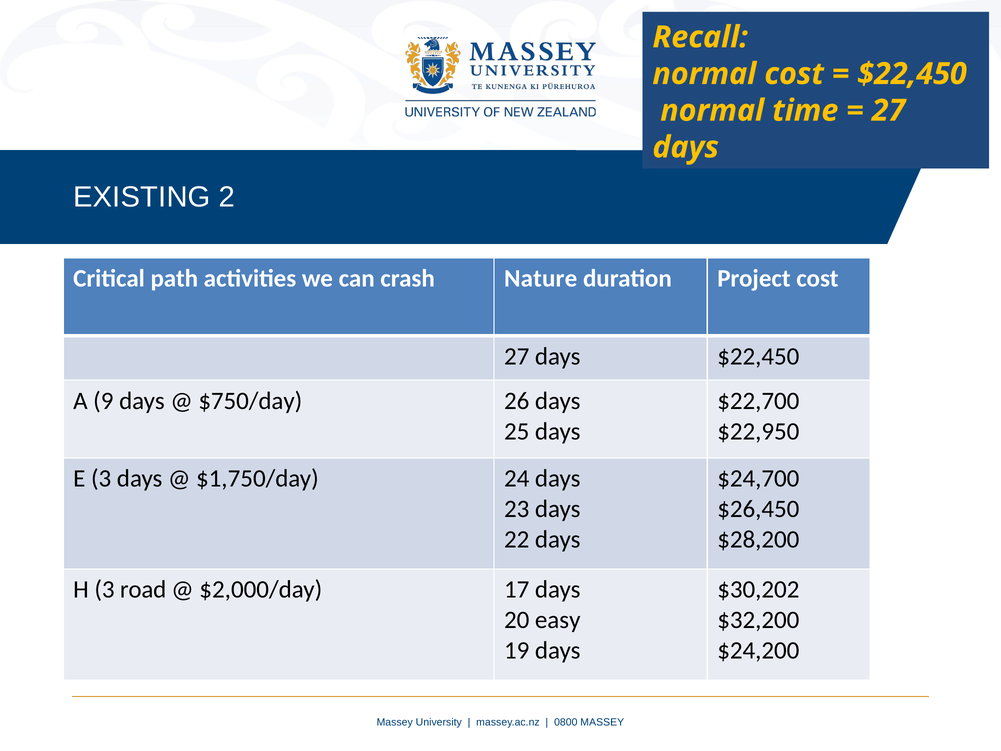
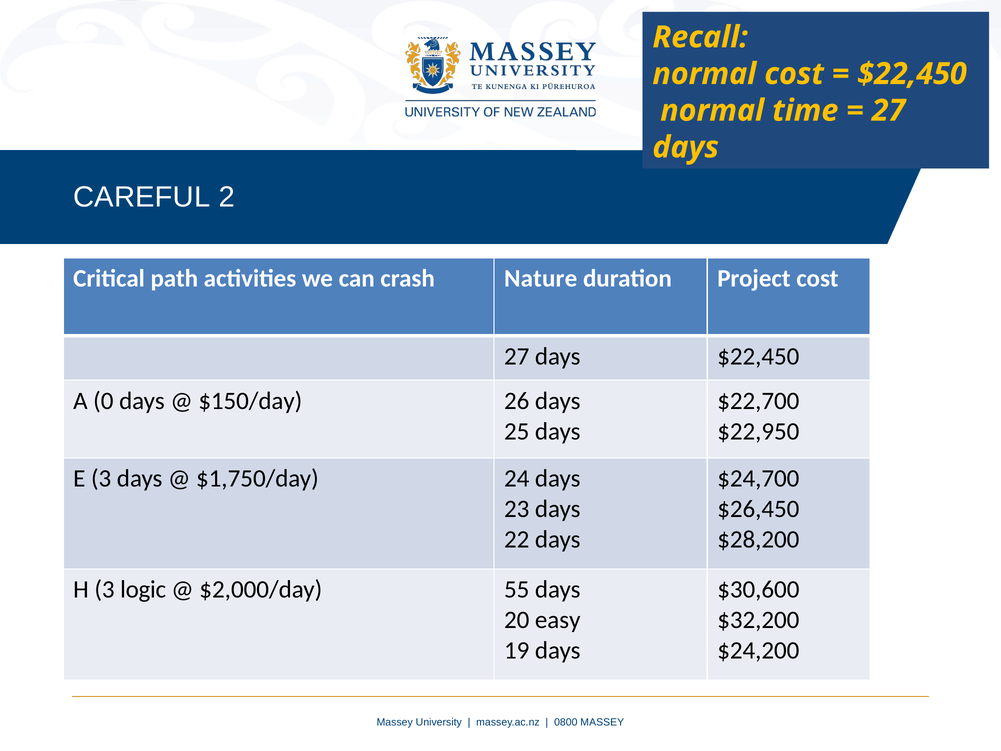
EXISTING: EXISTING -> CAREFUL (142, 197)
9: 9 -> 0 (103, 401)
$750/day: $750/day -> $150/day (250, 401)
road: road -> logic (143, 589)
17: 17 -> 55 (517, 589)
$30,202: $30,202 -> $30,600 (758, 589)
